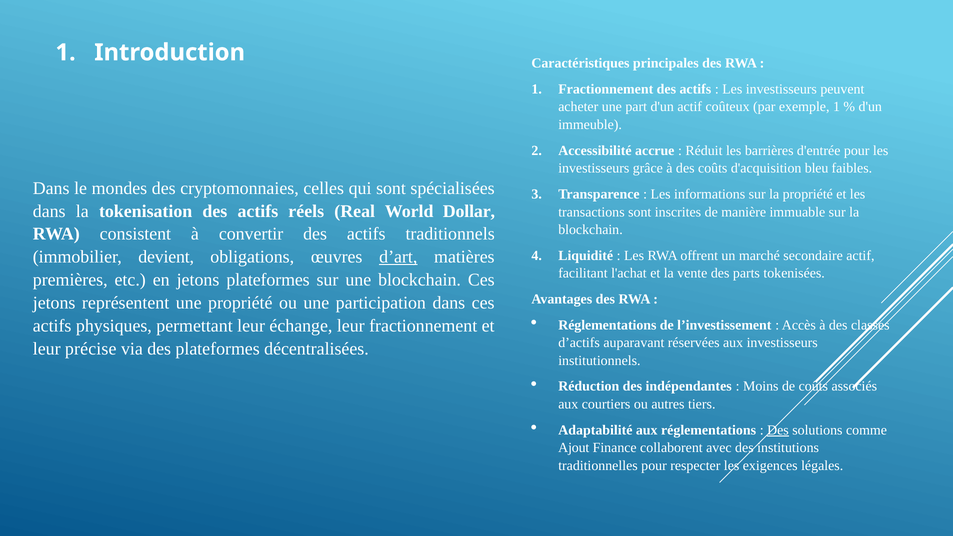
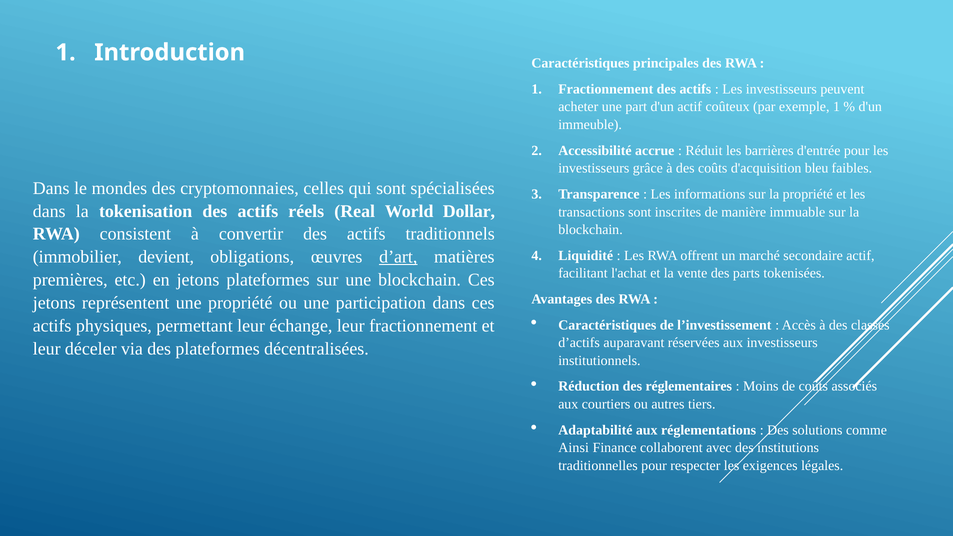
Réglementations: Réglementations -> Caractéristiques (607, 325)
précise: précise -> déceler (91, 349)
indépendantes: indépendantes -> réglementaires (689, 386)
Des underline: present -> none (778, 430)
Ajout: Ajout -> Ainsi (574, 448)
